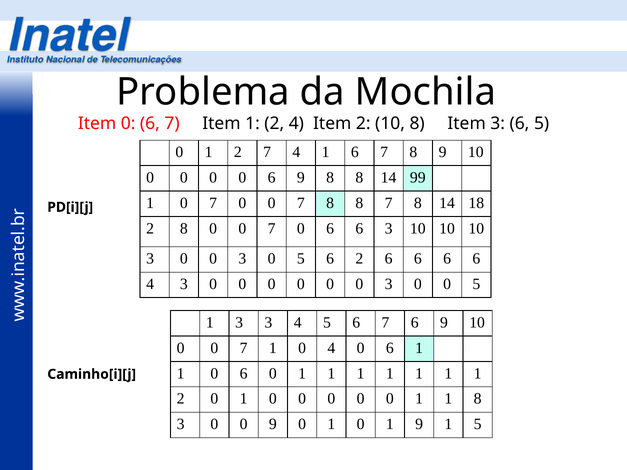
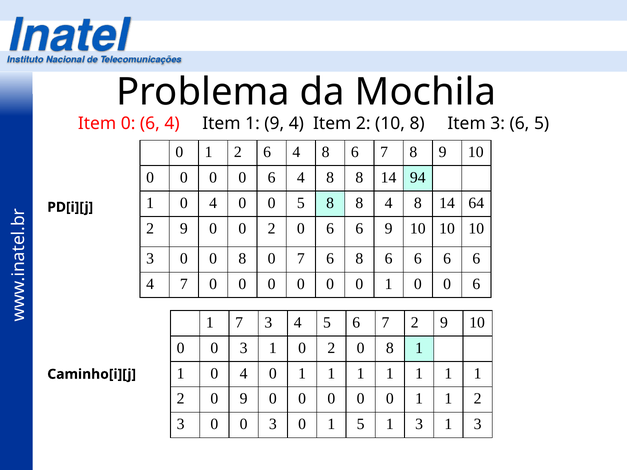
Item 0 6 7: 7 -> 4 (172, 124)
Item 1 2: 2 -> 9 (274, 124)
2 7: 7 -> 6 (267, 152)
1: 1 -> 8 (326, 152)
0 0 6 9: 9 -> 4 (301, 178)
99: 99 -> 94 (418, 178)
7: 7 -> 4 (213, 203)
7: 7 -> 5 (301, 203)
8 7: 7 -> 4 (389, 203)
18: 18 -> 64 (476, 203)
8: 8 -> 9 (184, 228)
7: 7 -> 2 (272, 228)
6 3: 3 -> 9 (389, 228)
3 0 0 3: 3 -> 8 (242, 259)
5: 5 -> 7 (301, 259)
6 2: 2 -> 8 (359, 259)
4 3: 3 -> 7 (184, 284)
3: 3 -> 1 (389, 284)
5: 5 -> 6 (476, 284)
1 3: 3 -> 7 (239, 323)
7 6: 6 -> 2 (415, 323)
7: 7 -> 3 (244, 348)
1 0 4: 4 -> 2 (331, 348)
6: 6 -> 8 (390, 348)
6: 6 -> 4 (244, 374)
2 0 1: 1 -> 9 (244, 399)
0 1 1 8: 8 -> 2 (478, 399)
3 0 0 9: 9 -> 3 (273, 424)
0: 0 -> 5 (361, 424)
9: 9 -> 3 (419, 424)
5: 5 -> 3 (478, 424)
